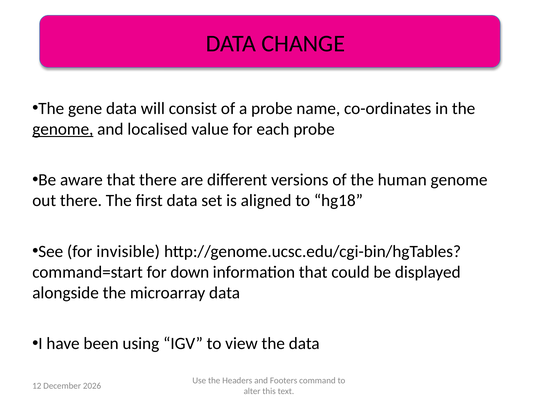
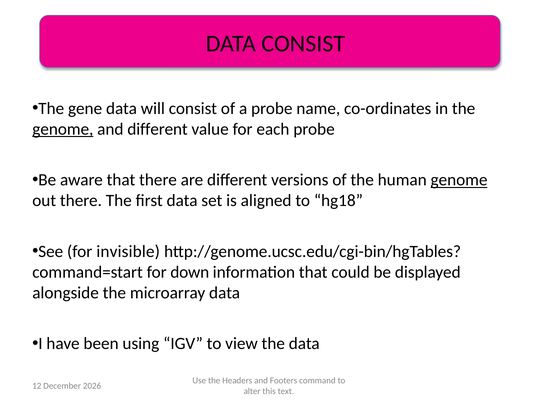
DATA CHANGE: CHANGE -> CONSIST (303, 44)
and localised: localised -> different (158, 129)
genome underline: none -> present (459, 180)
